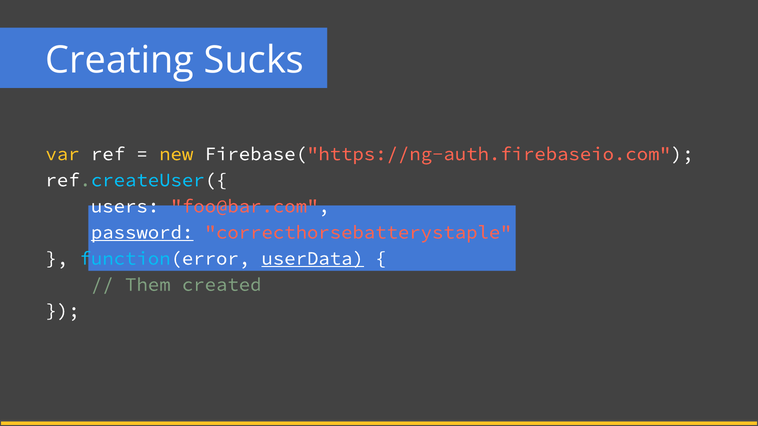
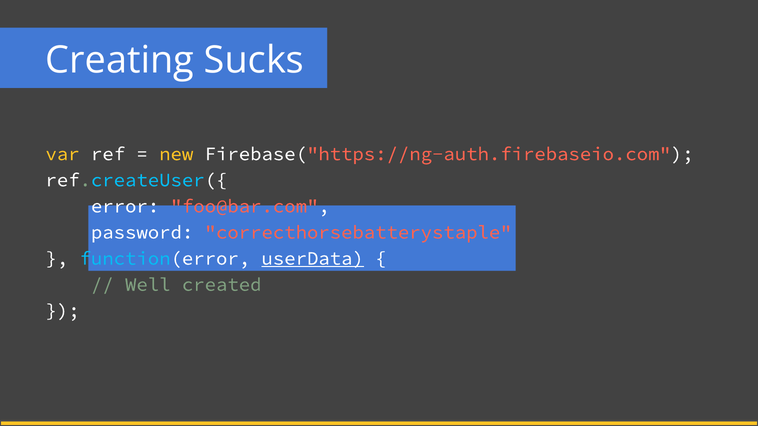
users: users -> error (125, 206)
password underline: present -> none (142, 232)
Them: Them -> Well (148, 285)
